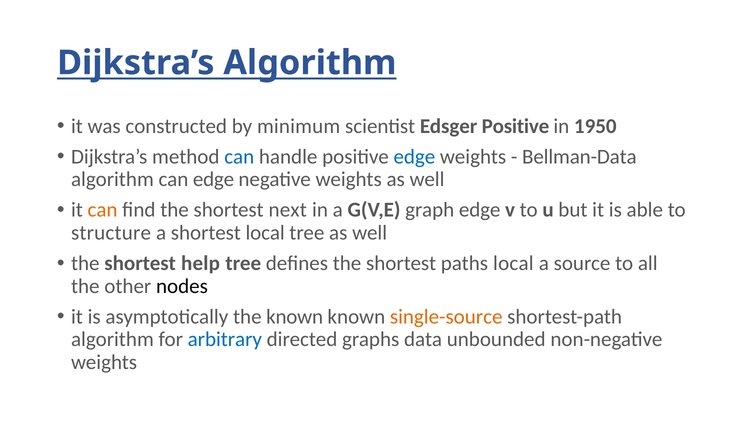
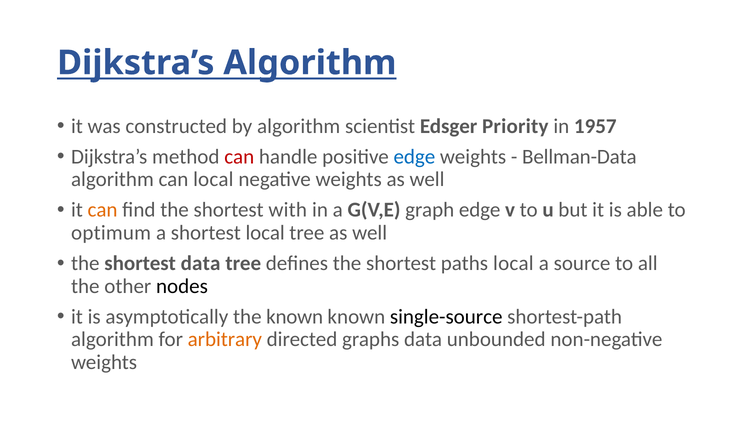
by minimum: minimum -> algorithm (299, 126)
Edsger Positive: Positive -> Priority (515, 126)
1950: 1950 -> 1957 (595, 126)
can colour: blue -> red (239, 157)
can edge: edge -> local (213, 179)
next: next -> with (288, 210)
structure: structure -> optimum (111, 233)
shortest help: help -> data (201, 263)
single-source colour: orange -> black (446, 316)
arbitrary colour: blue -> orange (225, 339)
